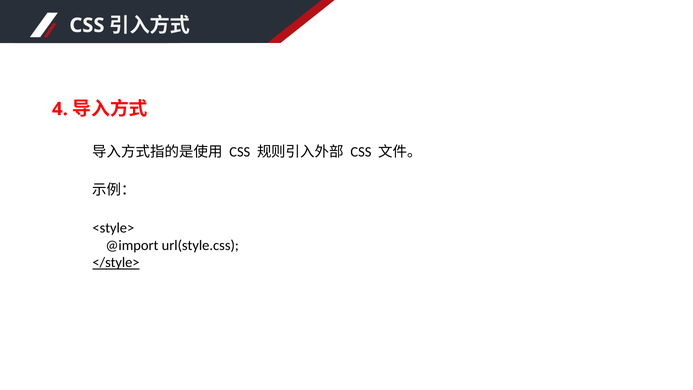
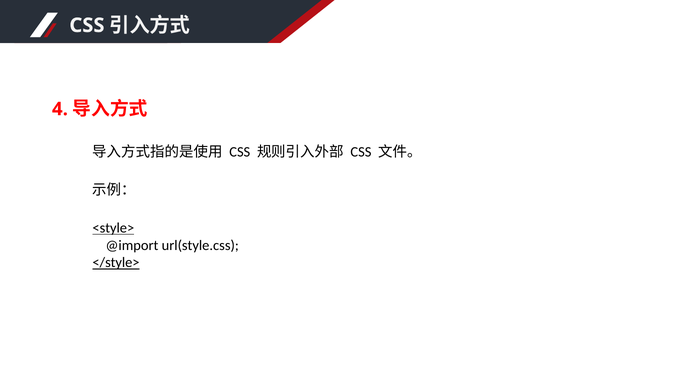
<style> underline: none -> present (113, 228)
